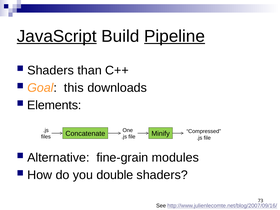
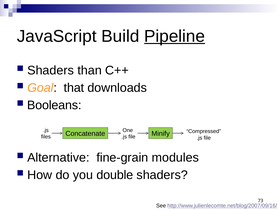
JavaScript underline: present -> none (57, 36)
this: this -> that (74, 88)
Elements: Elements -> Booleans (54, 105)
